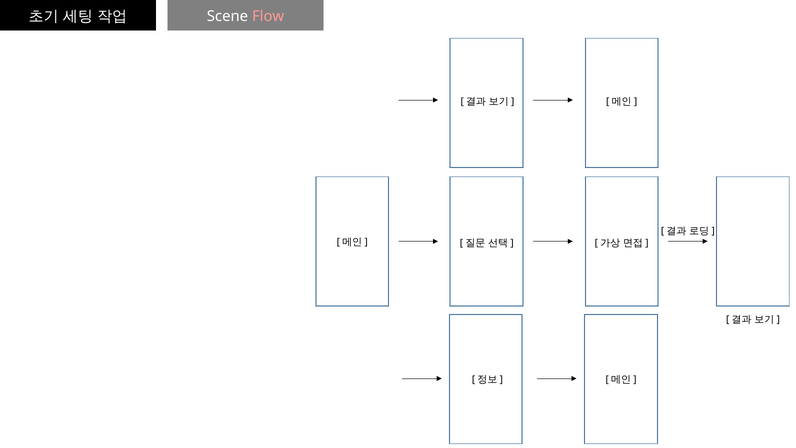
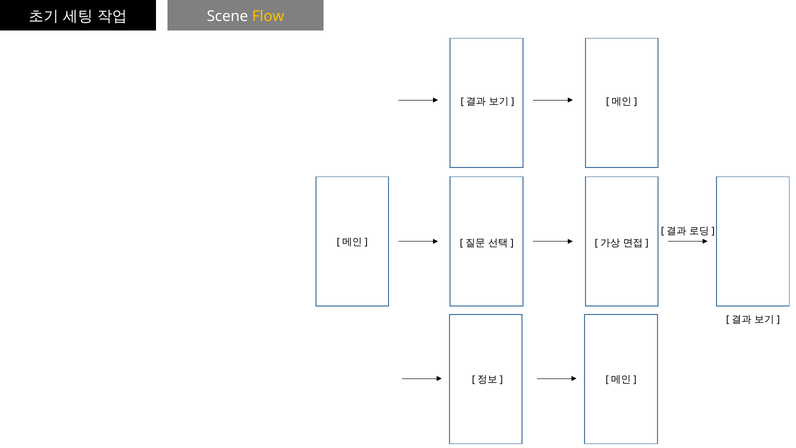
Flow colour: pink -> yellow (268, 16)
